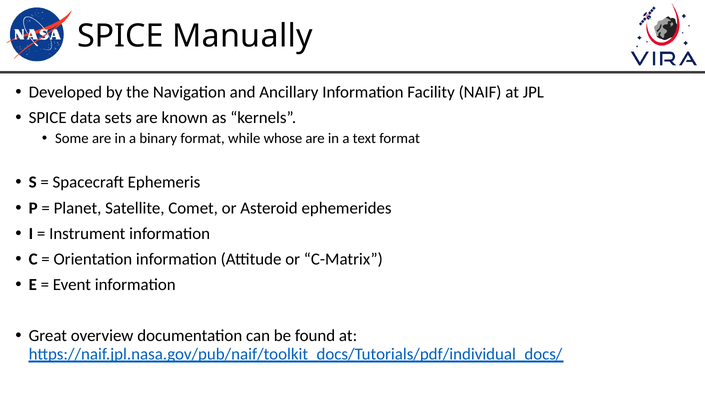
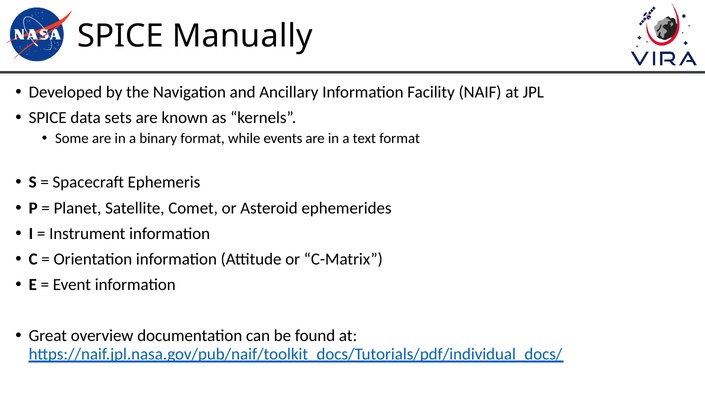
whose: whose -> events (283, 139)
